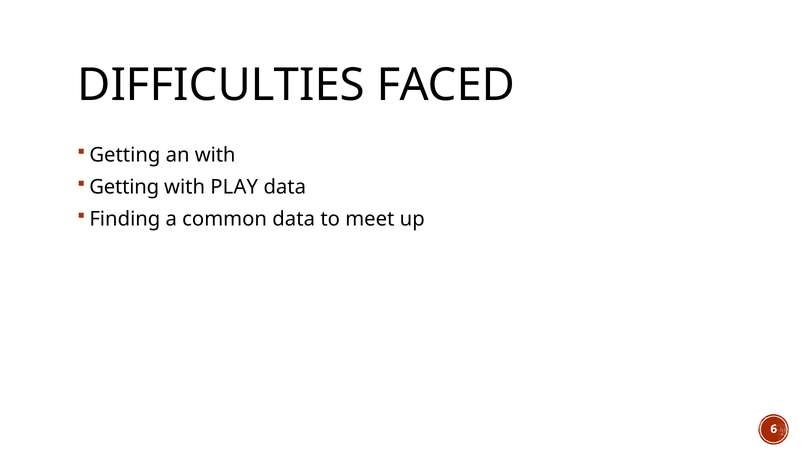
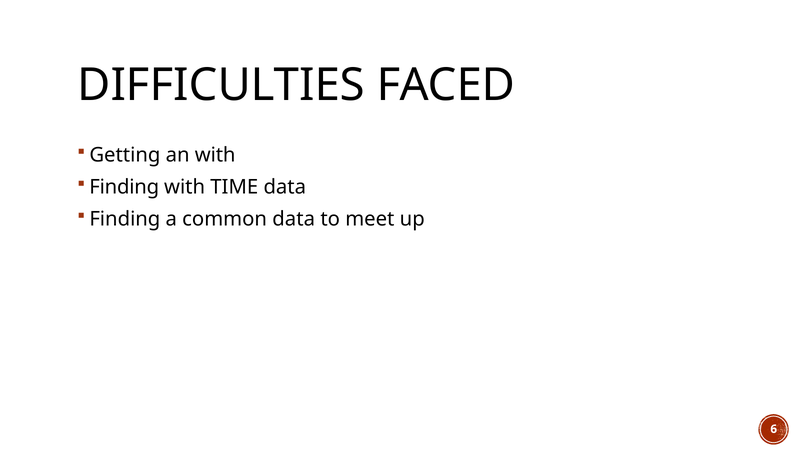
Getting: Getting -> Finding (124, 187)
PLAY: PLAY -> TIME (234, 187)
